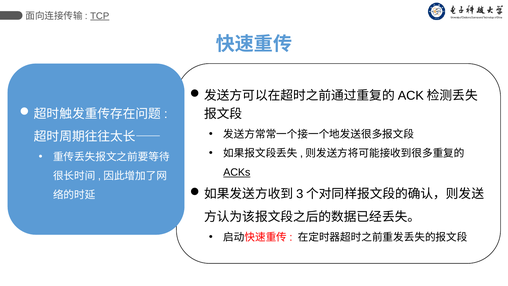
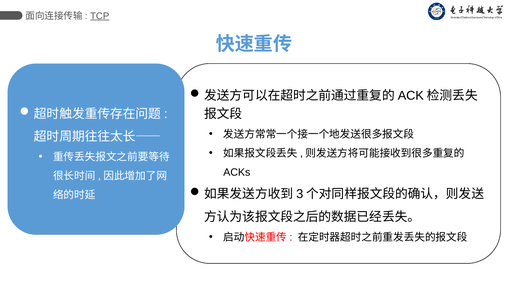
ACKs underline: present -> none (237, 172)
